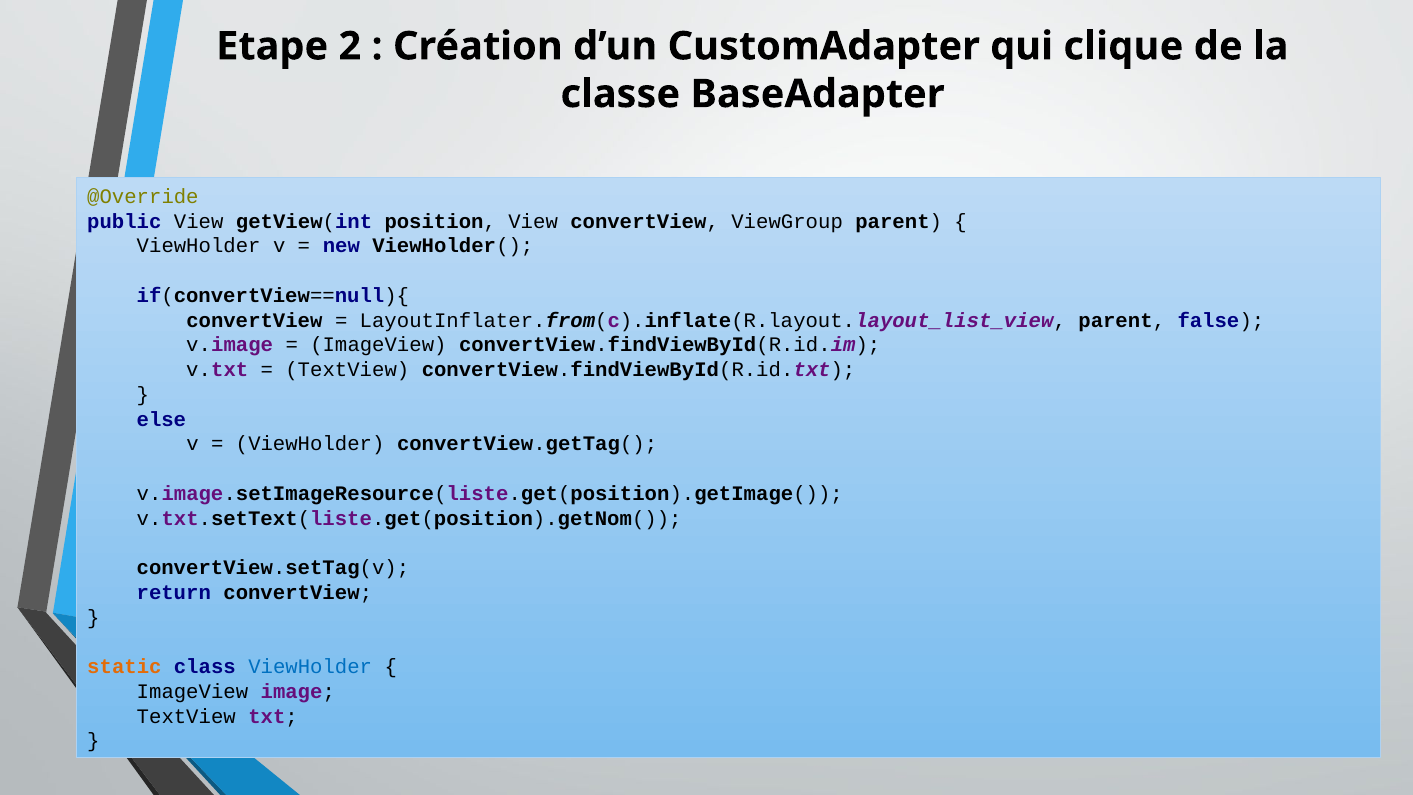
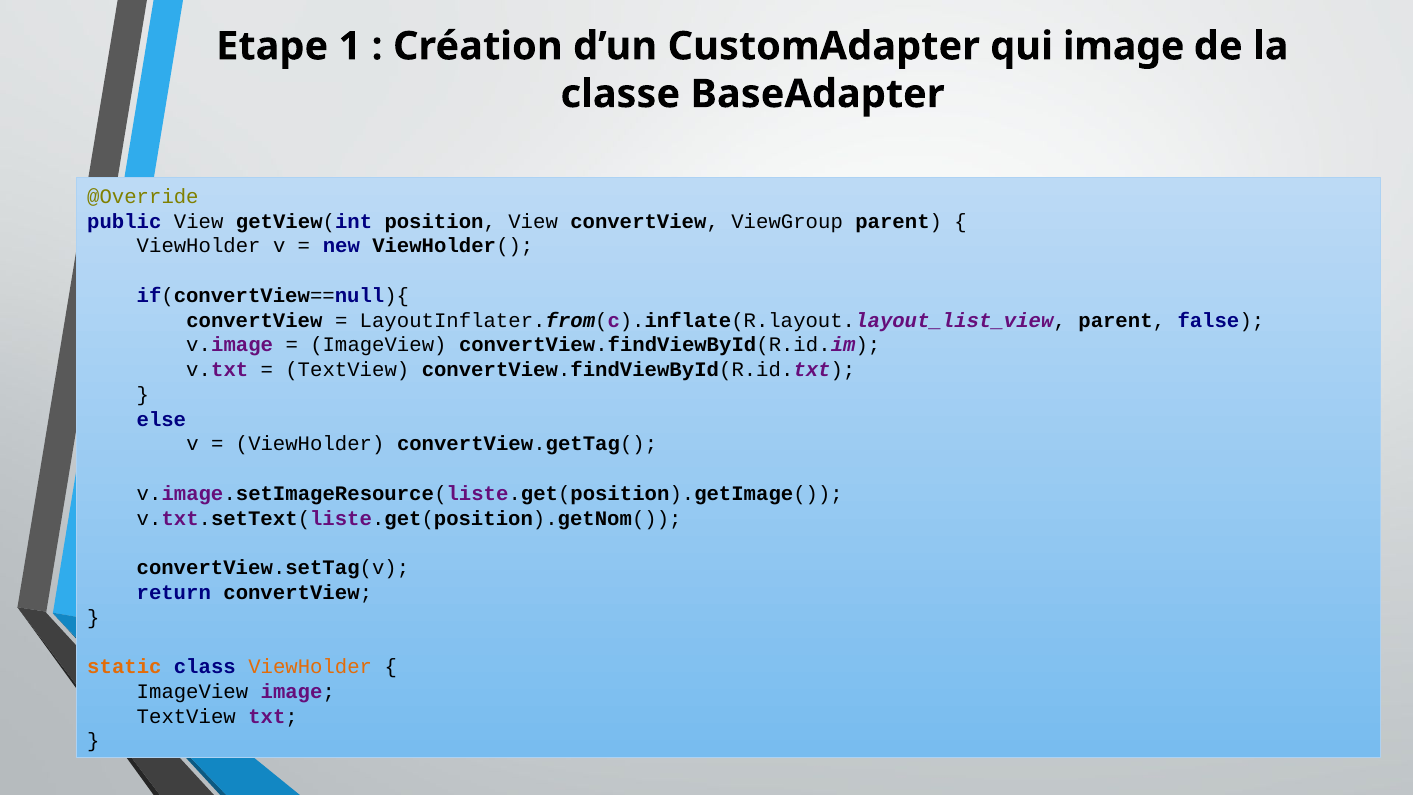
2: 2 -> 1 (350, 46)
qui clique: clique -> image (1124, 46)
ViewHolder colour: blue -> orange (310, 667)
